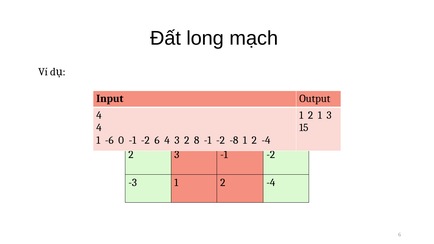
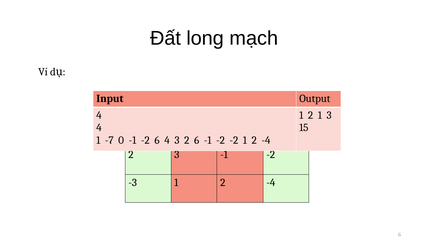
-6: -6 -> -7 (109, 140)
2 8: 8 -> 6 (197, 140)
-2 -8: -8 -> -2 (234, 140)
